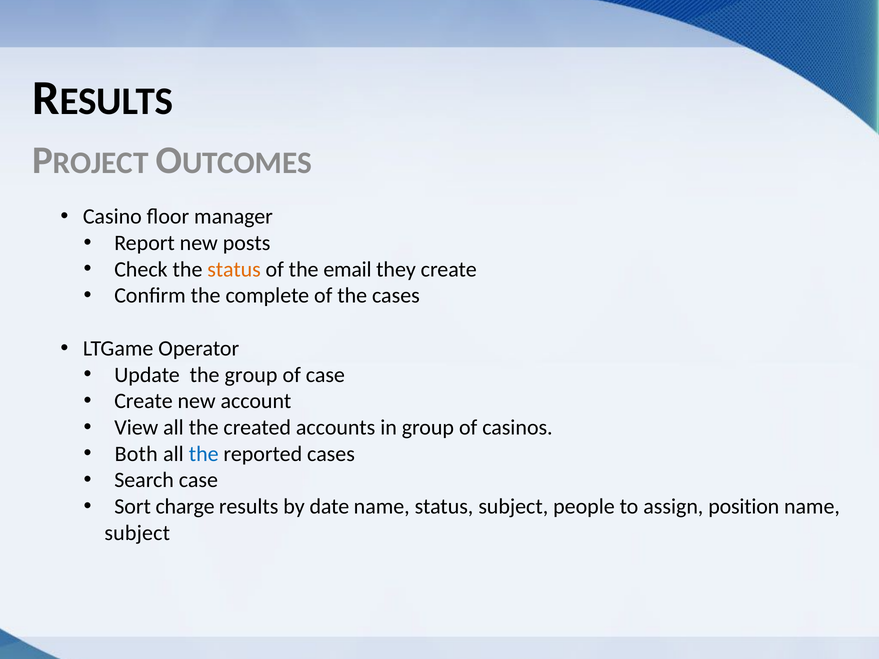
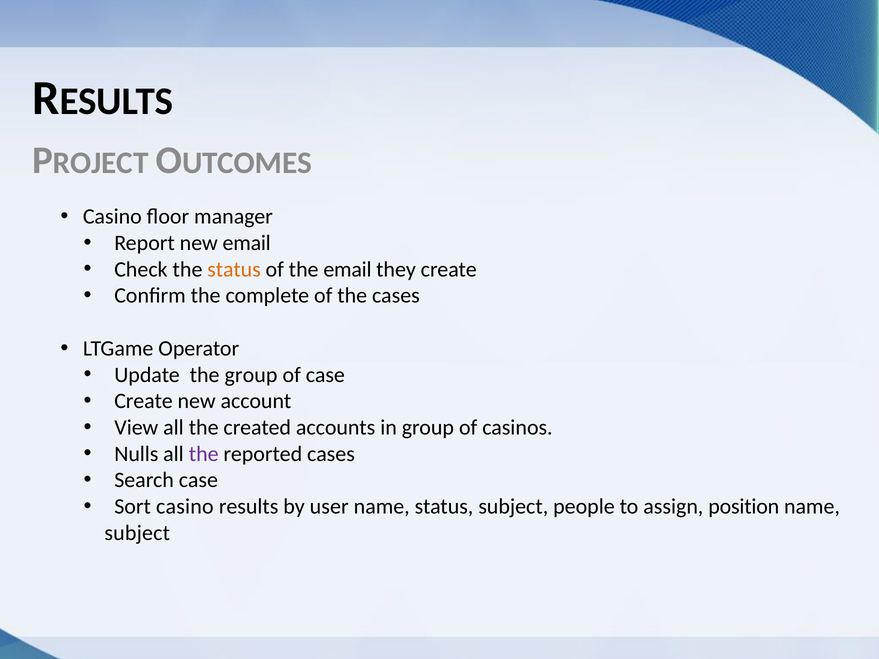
new posts: posts -> email (247, 243)
Both: Both -> Nulls (136, 454)
the colour: blue -> purple (204, 454)
Sort charge: charge -> casino (185, 507)
date: date -> user (329, 507)
